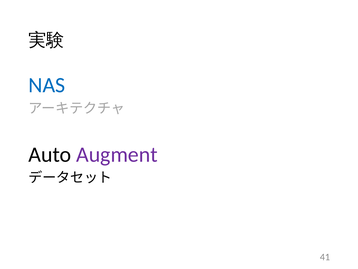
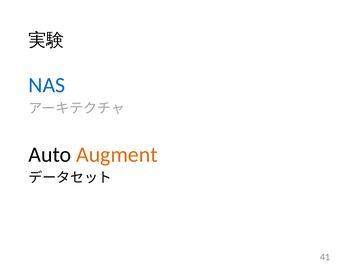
Augment colour: purple -> orange (117, 154)
